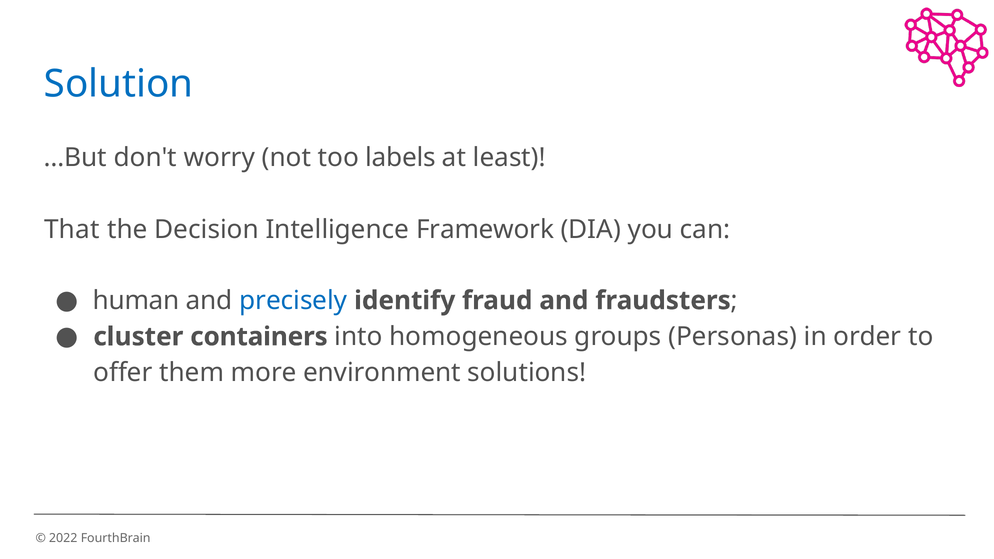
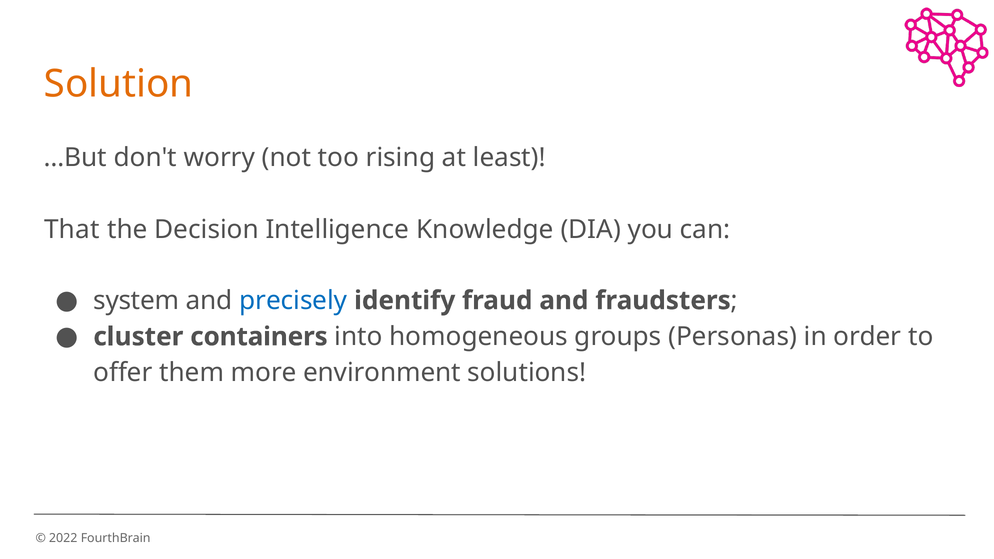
Solution colour: blue -> orange (119, 84)
labels: labels -> rising (400, 157)
Framework: Framework -> Knowledge (485, 230)
human: human -> system (136, 301)
